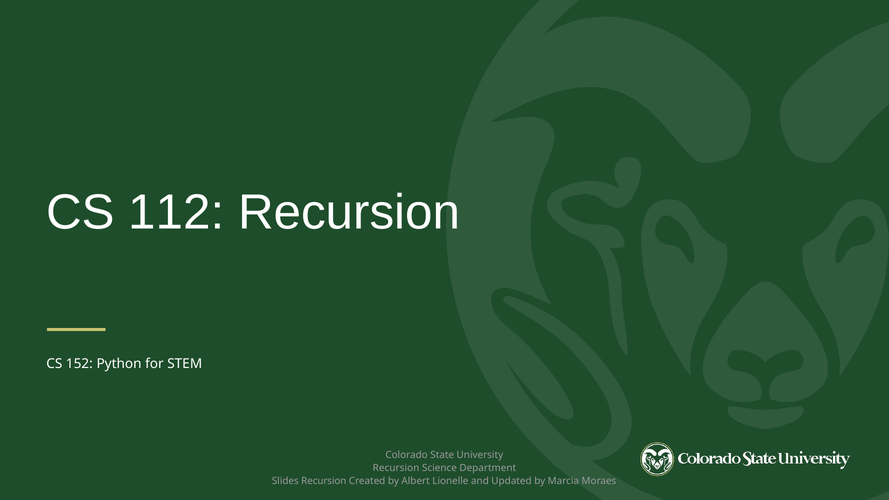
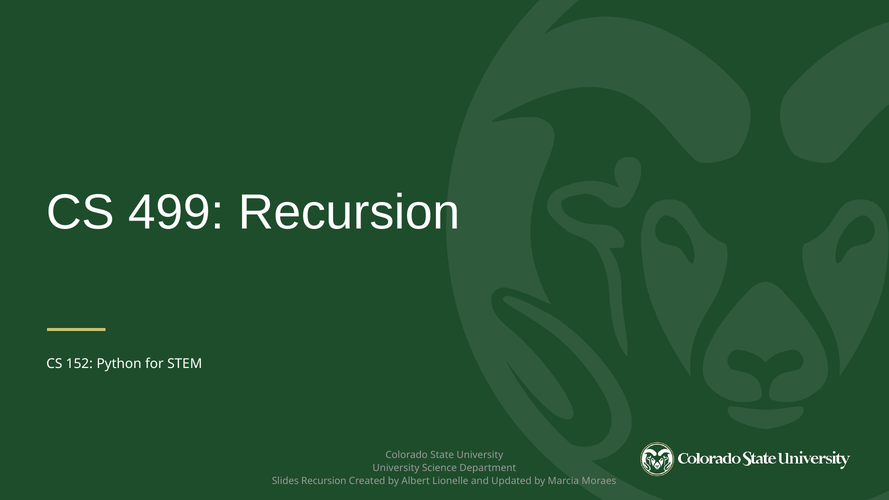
112: 112 -> 499 (176, 212)
Recursion: Recursion -> University (396, 468)
